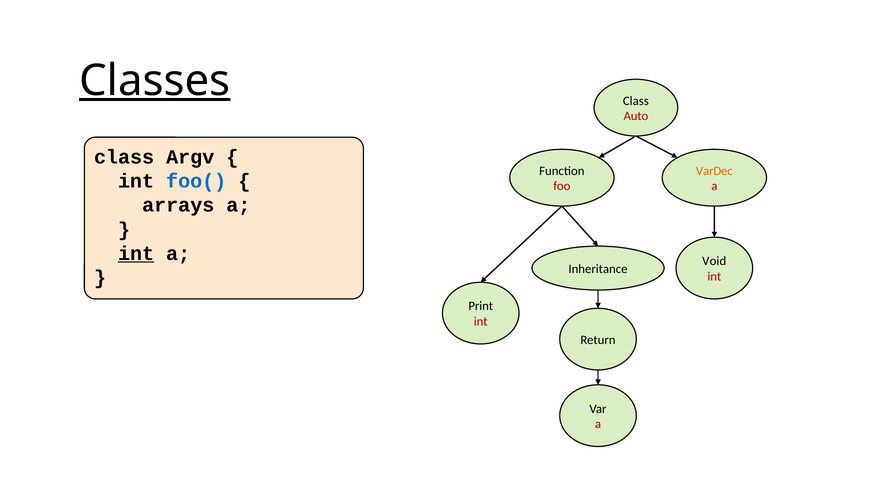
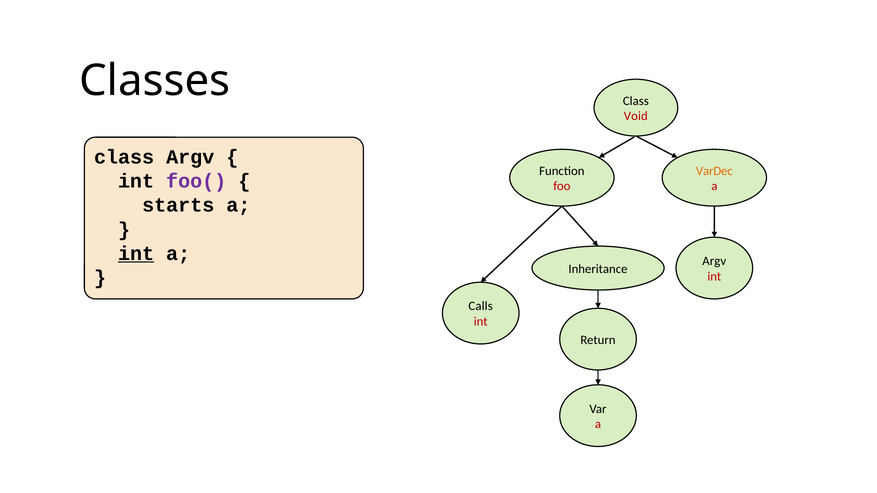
Classes underline: present -> none (155, 81)
Auto: Auto -> Void (636, 116)
foo( colour: blue -> purple (196, 181)
arrays: arrays -> starts (178, 205)
Void: Void -> Argv (714, 261)
Print: Print -> Calls (481, 306)
